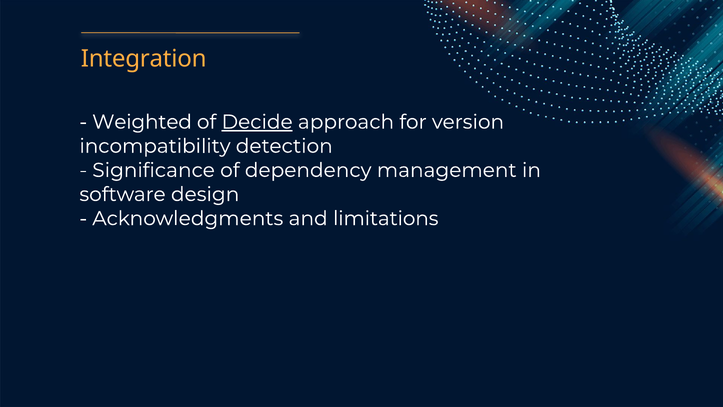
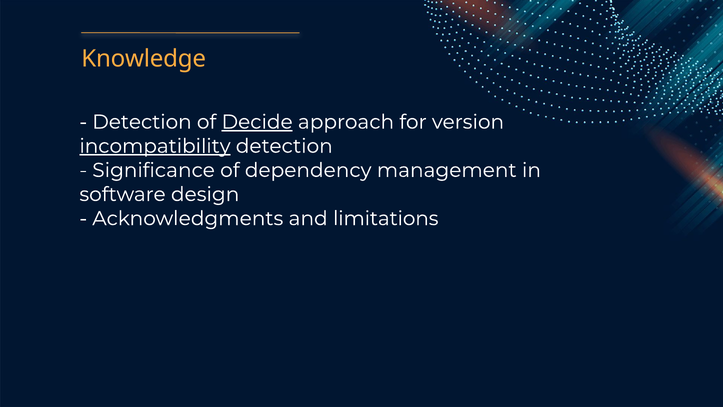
Integration: Integration -> Knowledge (144, 59)
Weighted: Weighted -> Detection (142, 122)
incompatibility underline: none -> present (155, 146)
